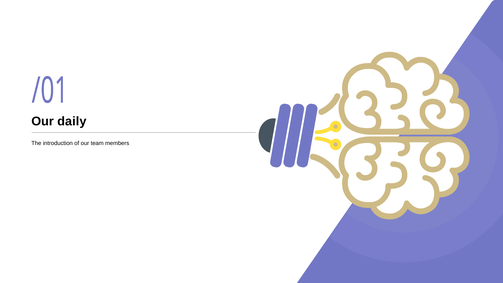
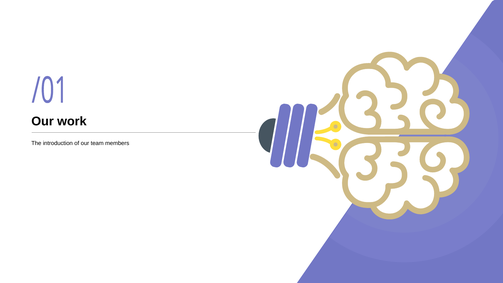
daily: daily -> work (72, 121)
